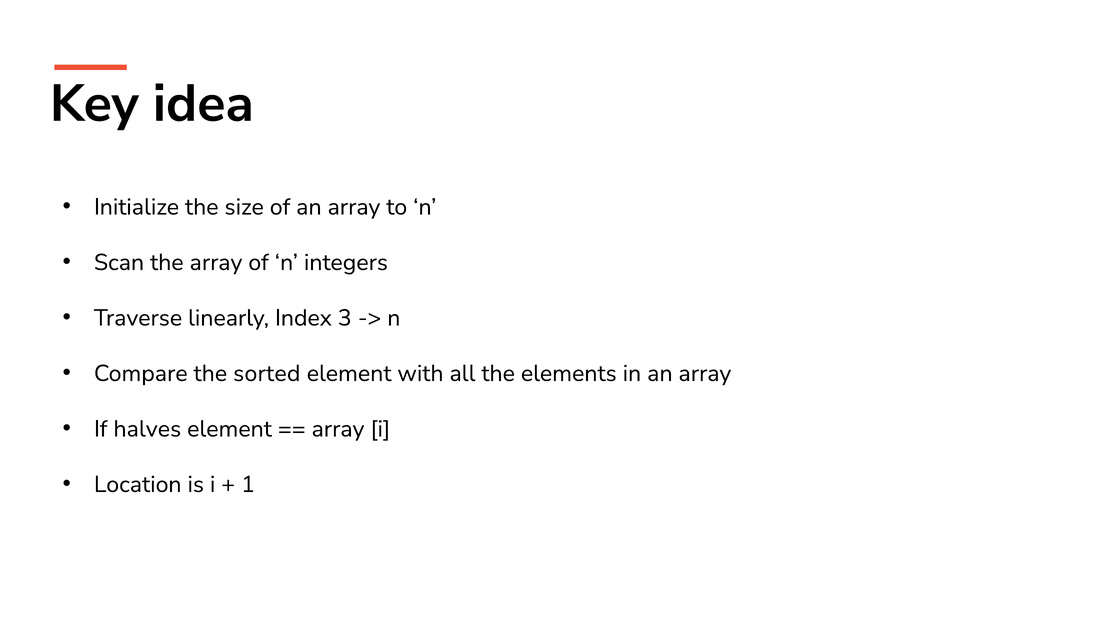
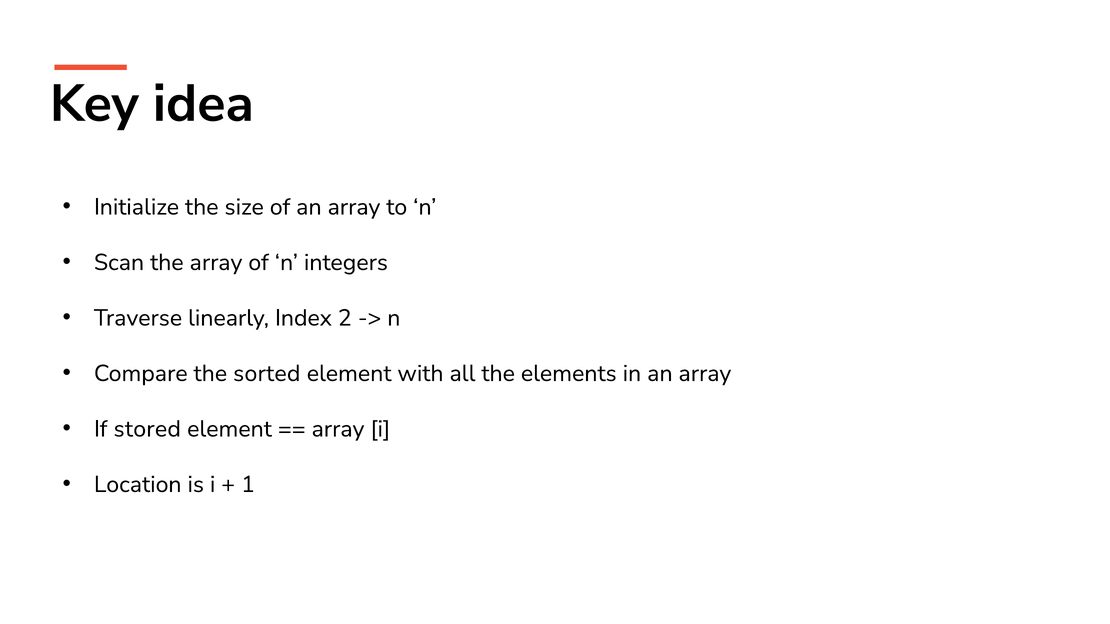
3: 3 -> 2 (345, 318)
halves: halves -> stored (147, 429)
